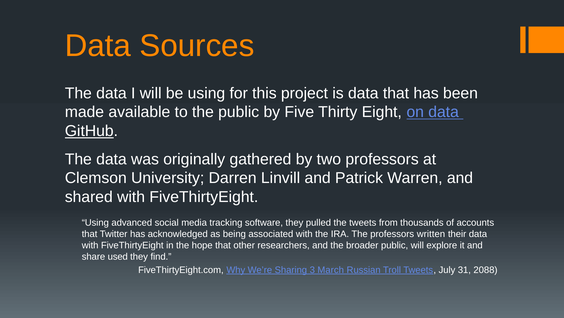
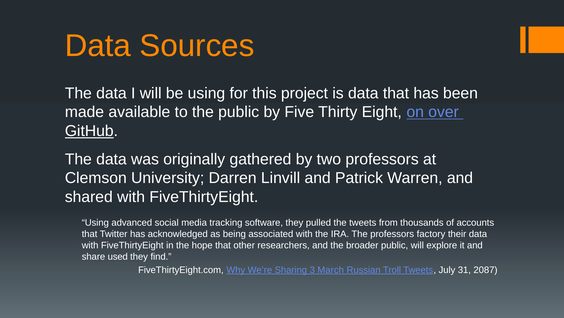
on data: data -> over (444, 112)
written: written -> factory (431, 234)
2088: 2088 -> 2087 (486, 269)
